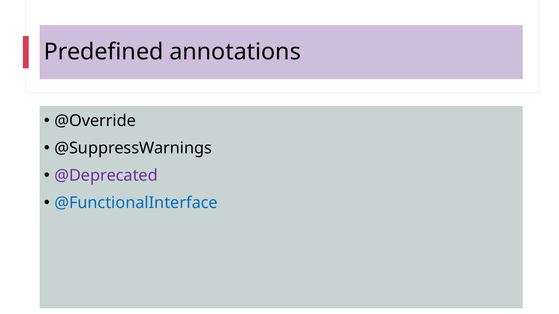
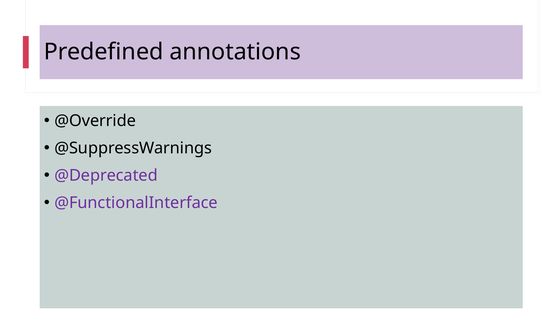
@FunctionalInterface colour: blue -> purple (136, 203)
